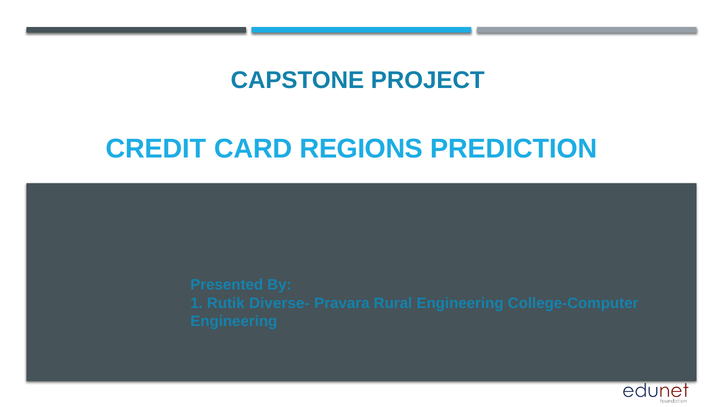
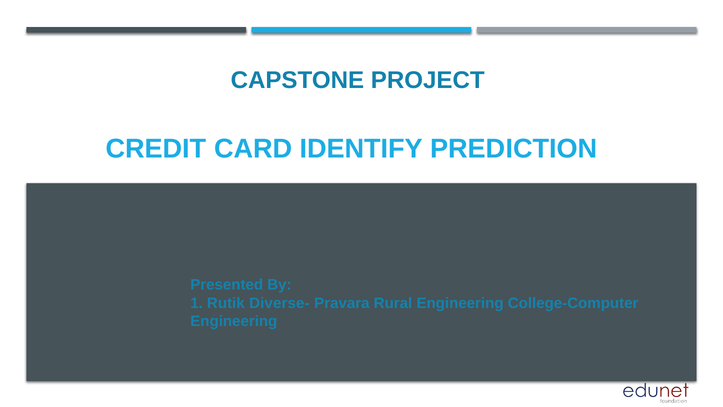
REGIONS: REGIONS -> IDENTIFY (361, 149)
